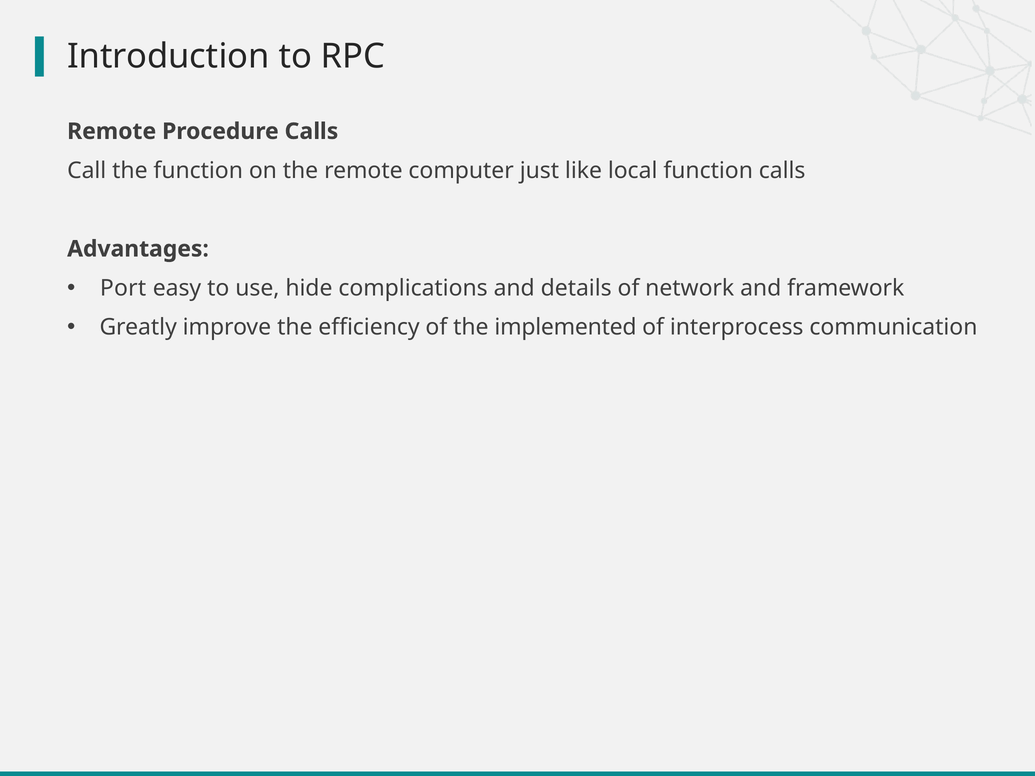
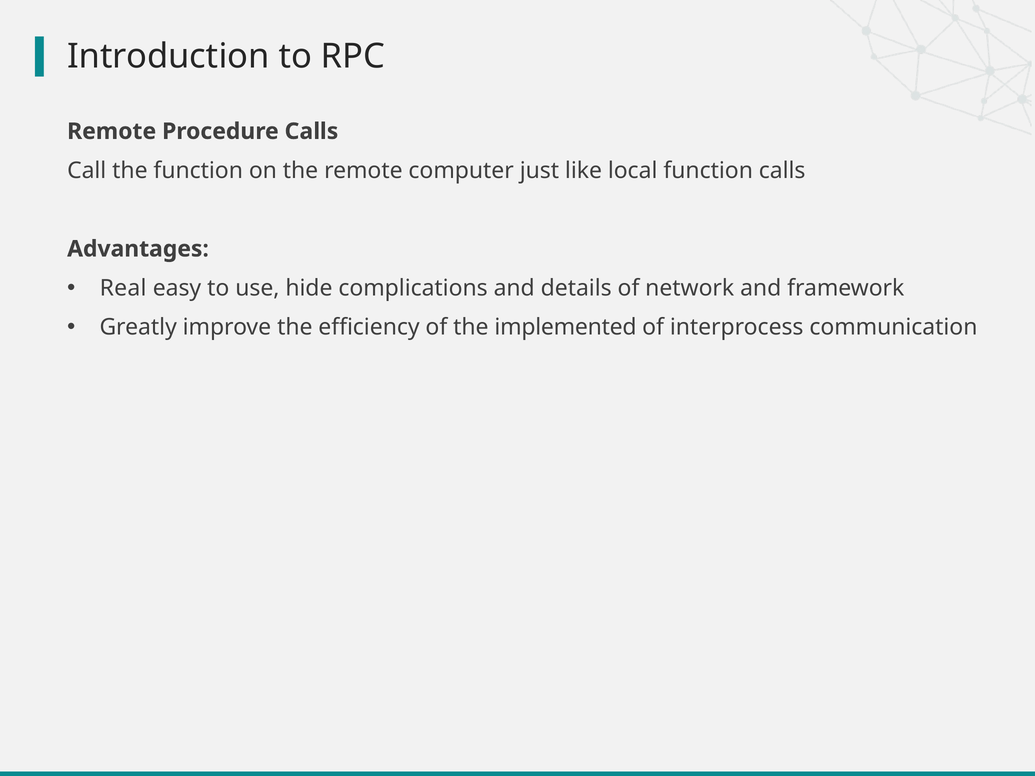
Port: Port -> Real (123, 288)
